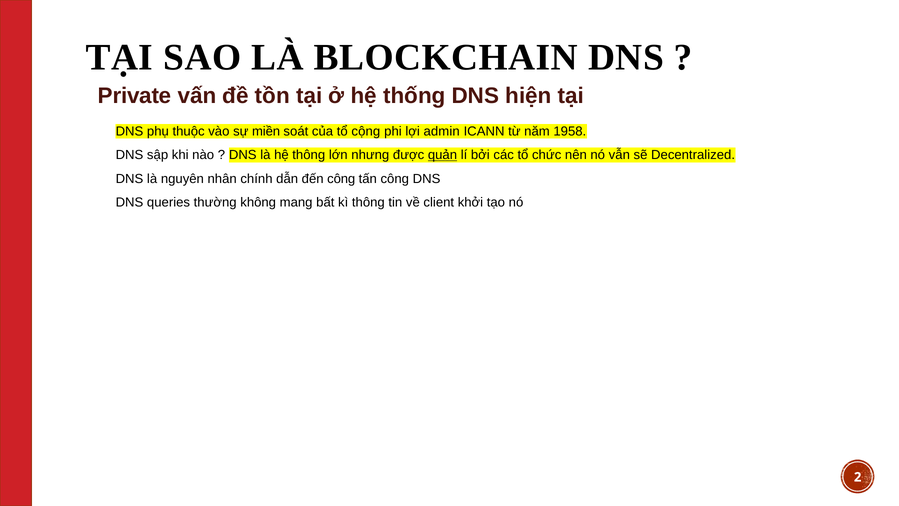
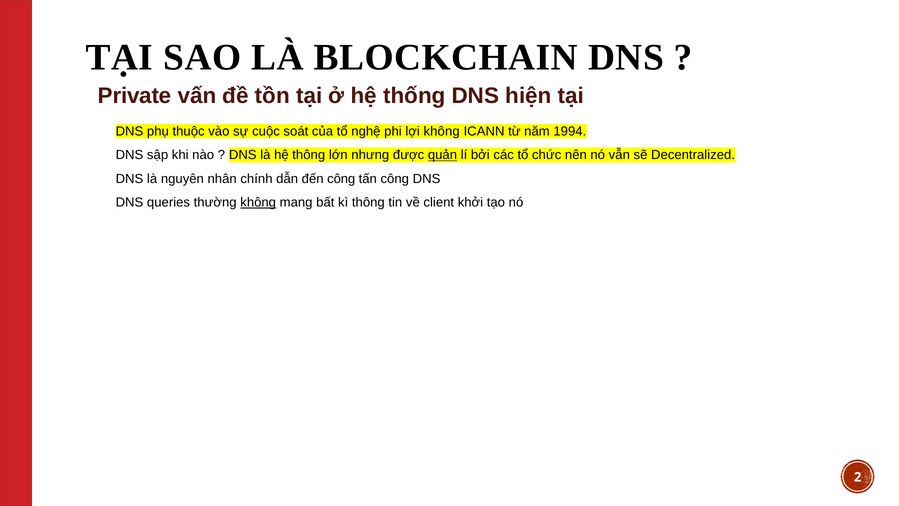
miền: miền -> cuộc (266, 131)
cộng: cộng -> nghệ (366, 131)
lợi admin: admin -> không (442, 131)
1958: 1958 -> 1994 (570, 131)
không underline: none -> present (258, 202)
